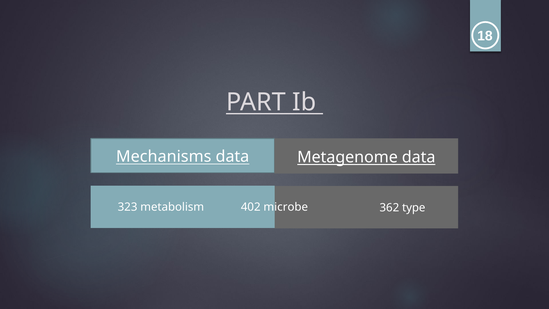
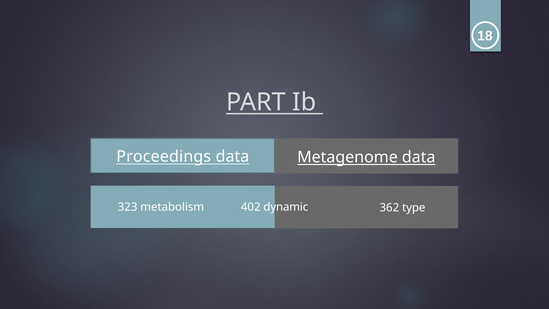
Mechanisms: Mechanisms -> Proceedings (164, 157)
microbe: microbe -> dynamic (286, 207)
